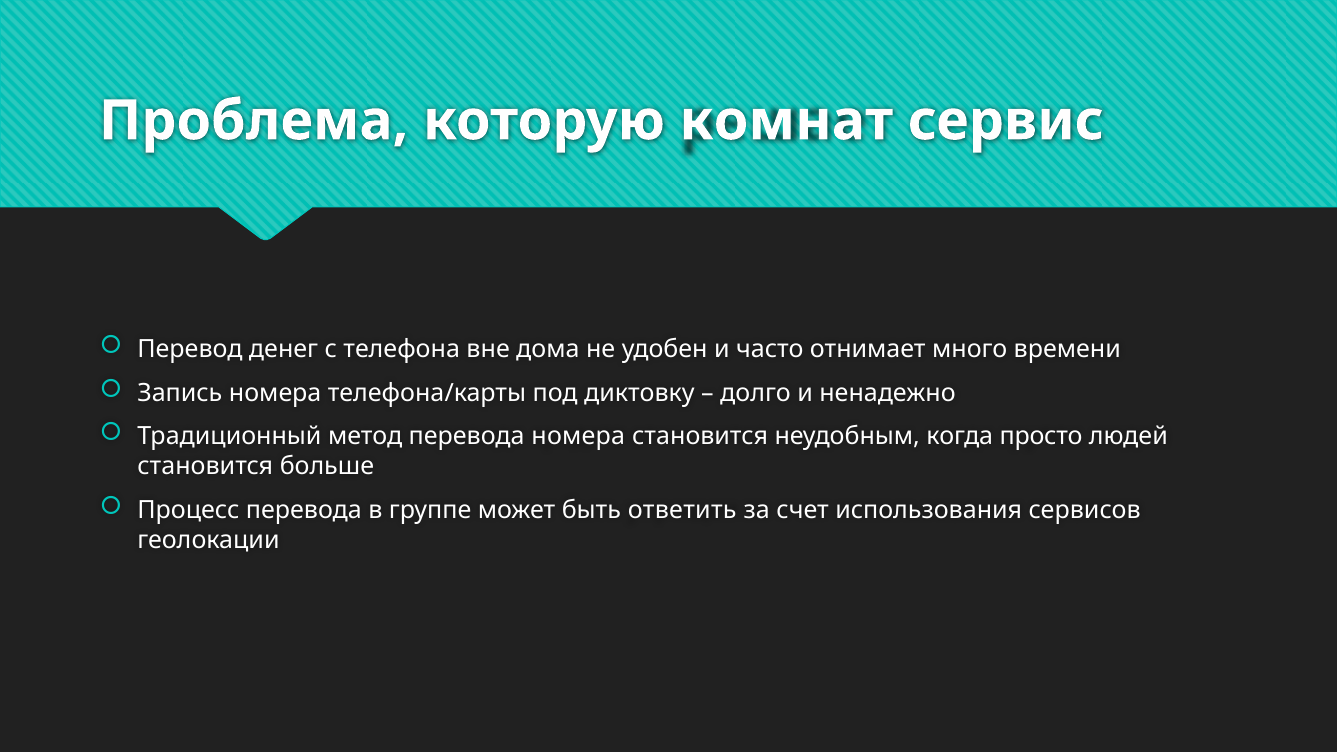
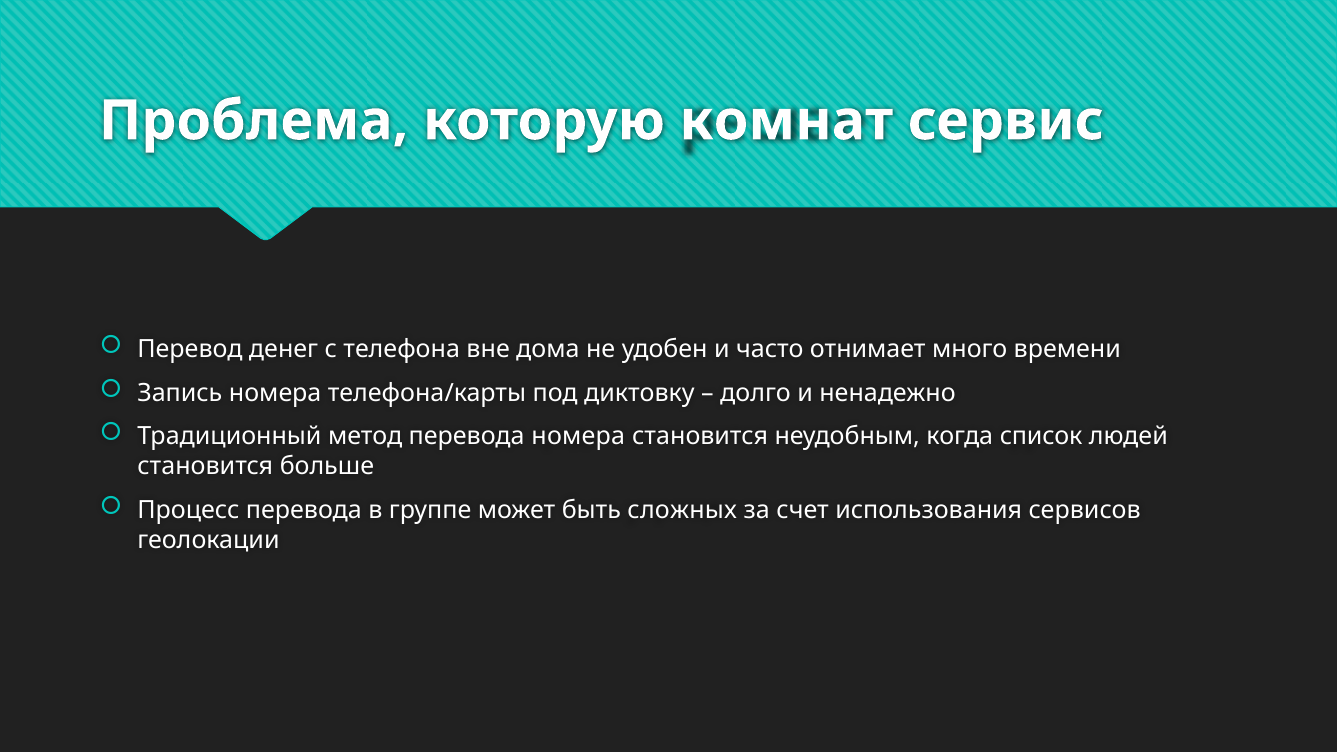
просто: просто -> список (1041, 436)
ответить: ответить -> сложных (682, 510)
